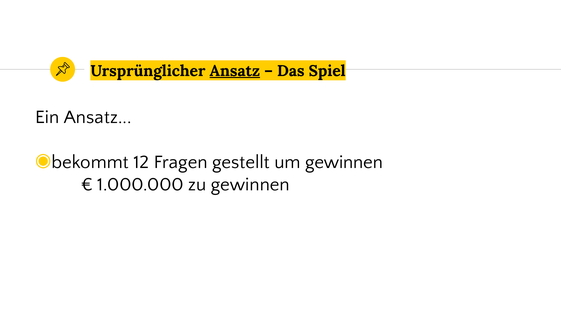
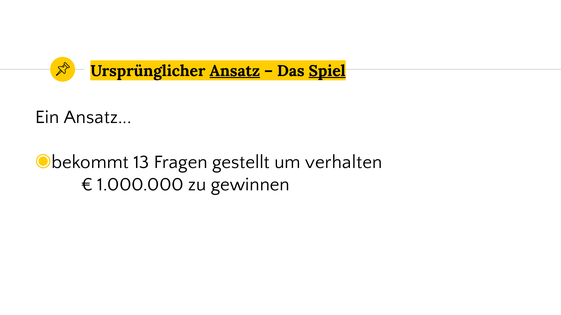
Spiel underline: none -> present (327, 71)
12: 12 -> 13 (141, 162)
um gewinnen: gewinnen -> verhalten (344, 162)
